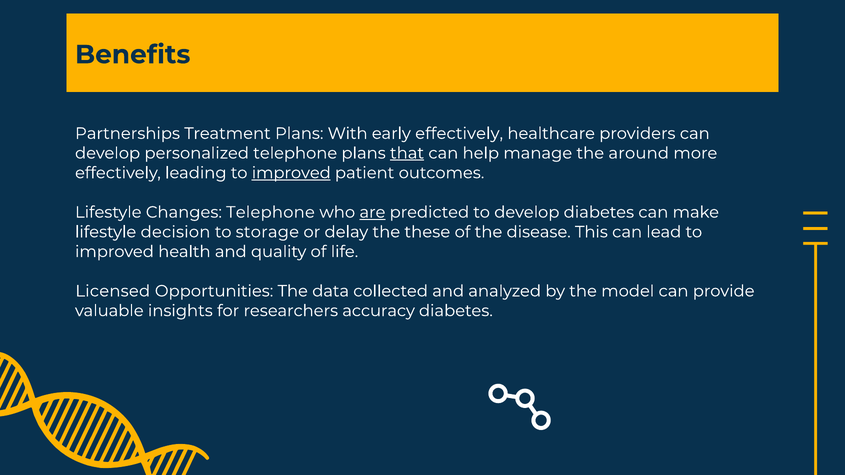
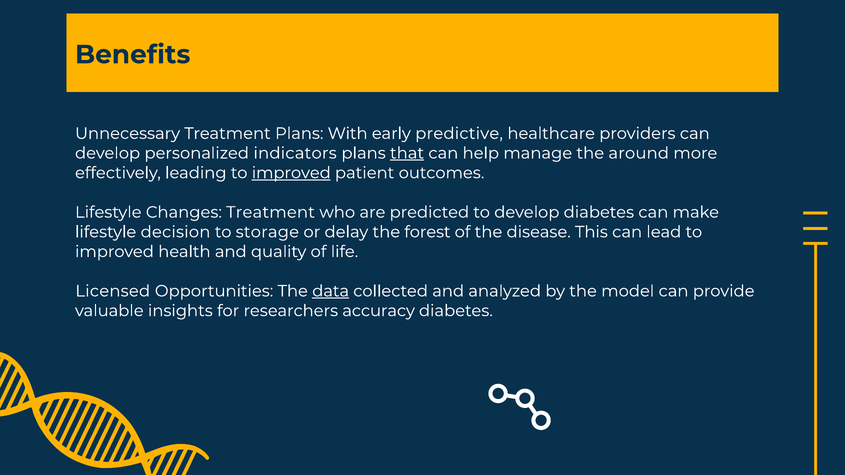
Partnerships: Partnerships -> Unnecessary (128, 134)
early effectively: effectively -> predictive (459, 134)
personalized telephone: telephone -> indicators (295, 153)
Changes Telephone: Telephone -> Treatment (271, 212)
are underline: present -> none (372, 212)
these: these -> forest (427, 232)
data underline: none -> present (331, 291)
